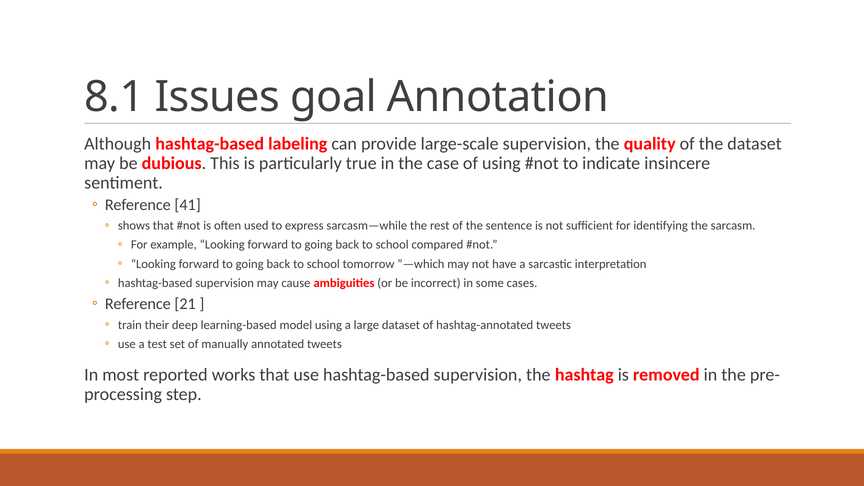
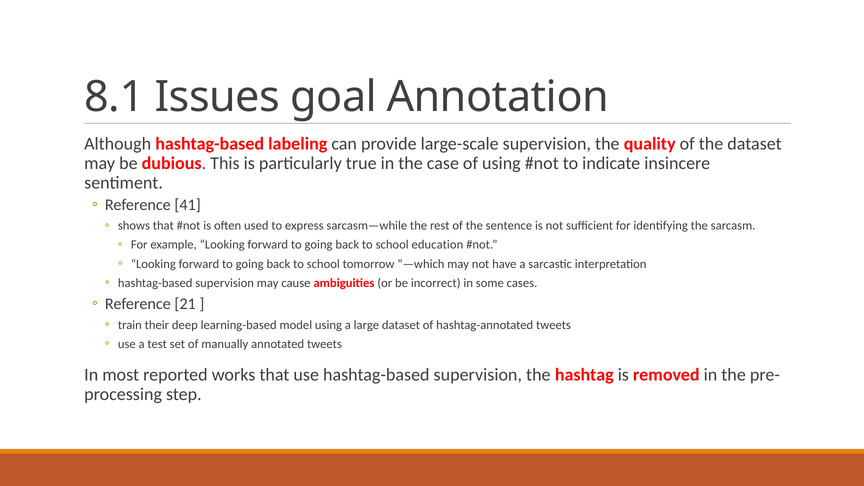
compared: compared -> education (437, 245)
